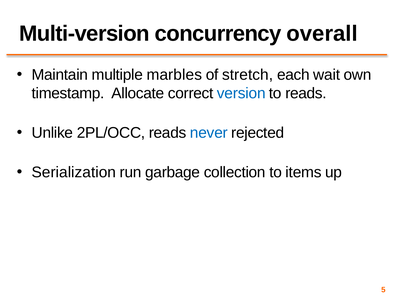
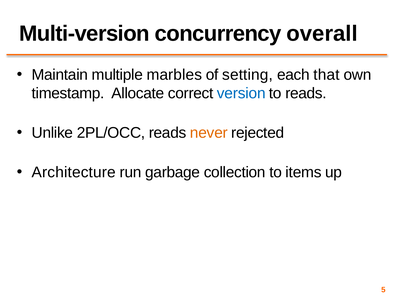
stretch: stretch -> setting (248, 75)
wait: wait -> that (327, 75)
never colour: blue -> orange (209, 133)
Serialization: Serialization -> Architecture (74, 172)
